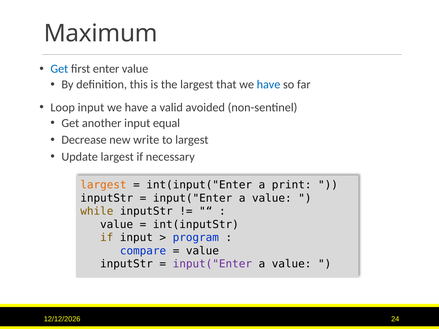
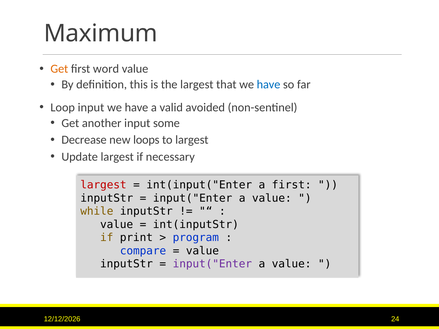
Get colour: blue -> orange (59, 69)
enter: enter -> word (106, 69)
equal: equal -> some (166, 123)
write: write -> loops (146, 140)
largest colour: orange -> red (103, 185)
a print: print -> first (292, 185)
if input: input -> print (136, 238)
